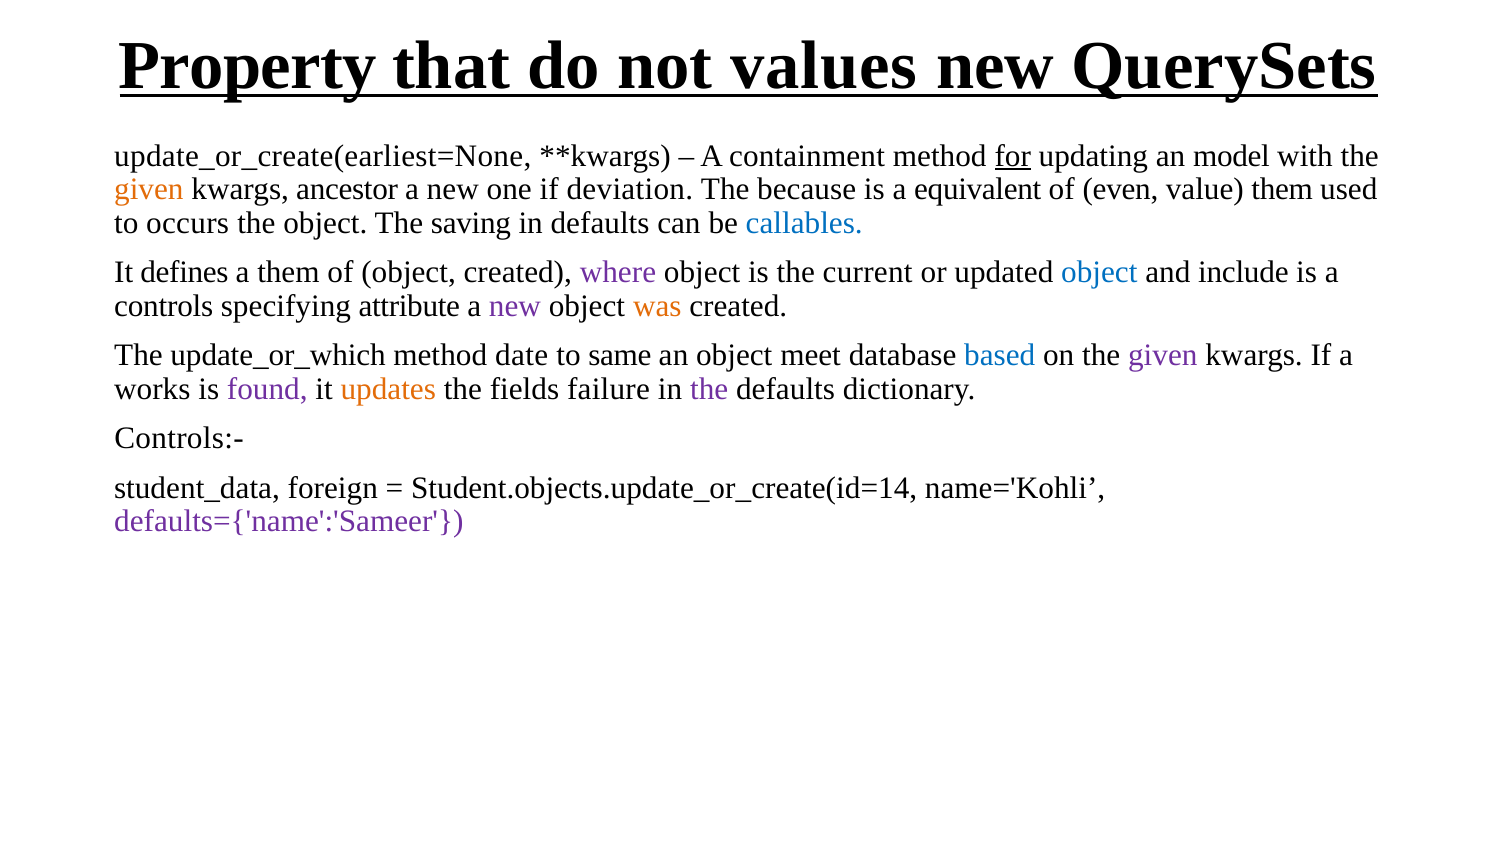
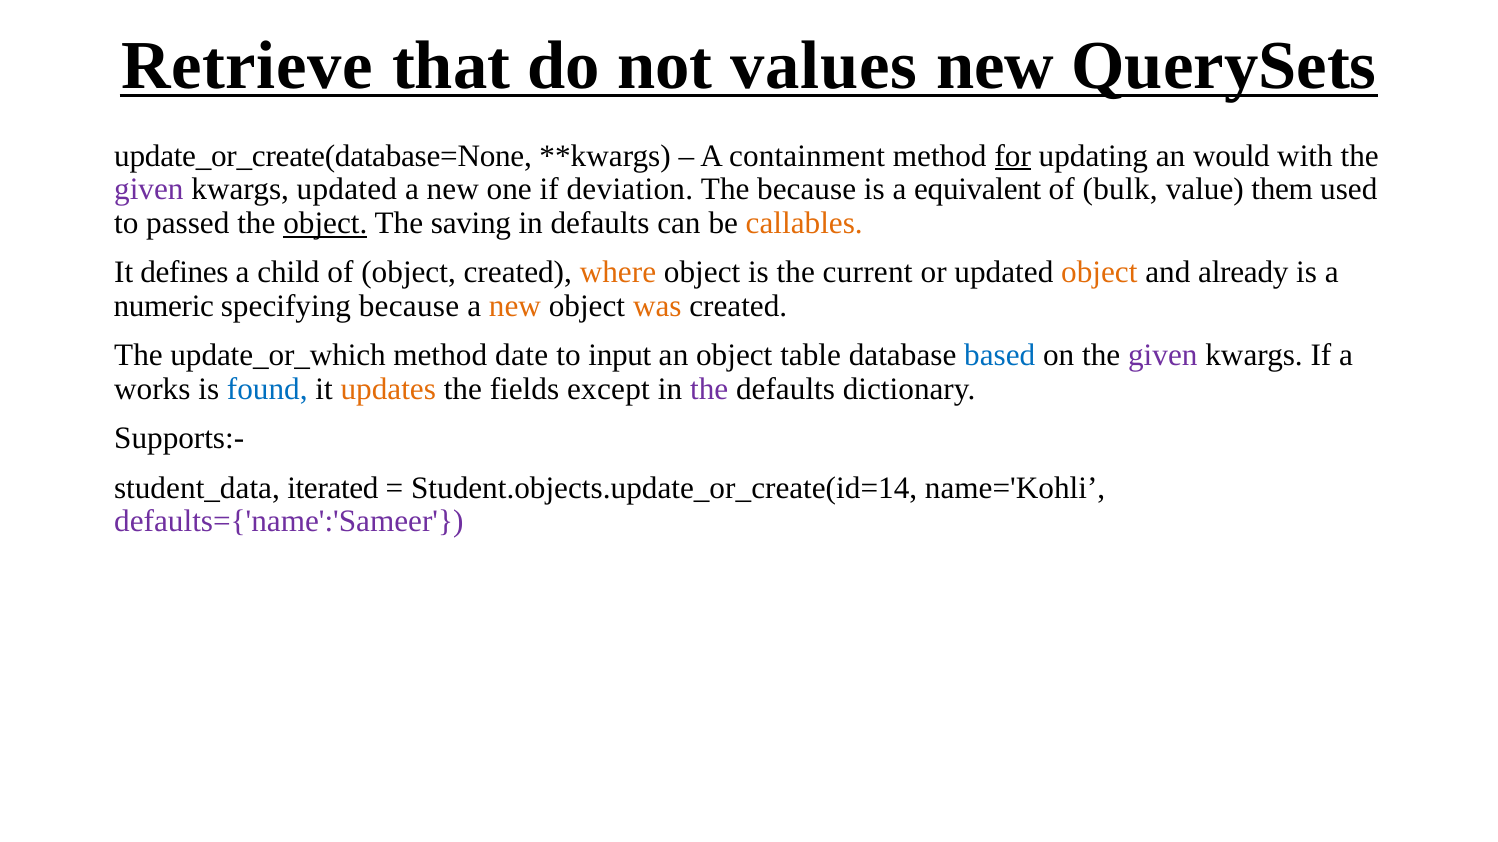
Property: Property -> Retrieve (247, 65)
update_or_create(earliest=None: update_or_create(earliest=None -> update_or_create(database=None (323, 156)
model: model -> would (1231, 156)
given colour: orange -> purple (149, 190)
kwargs ancestor: ancestor -> updated (347, 190)
even: even -> bulk (1120, 190)
occurs: occurs -> passed (188, 223)
object underline: none -> present (325, 223)
callables colour: blue -> orange (804, 223)
a them: them -> child (288, 273)
where colour: purple -> orange (618, 273)
object colour: blue -> orange (1099, 273)
include: include -> already (1243, 273)
controls: controls -> numeric (164, 306)
specifying attribute: attribute -> because (409, 306)
new colour: purple -> orange (515, 306)
same: same -> input (620, 356)
meet: meet -> table (811, 356)
found colour: purple -> blue (267, 390)
failure: failure -> except (608, 390)
Controls:-: Controls:- -> Supports:- (179, 439)
foreign: foreign -> iterated (333, 488)
